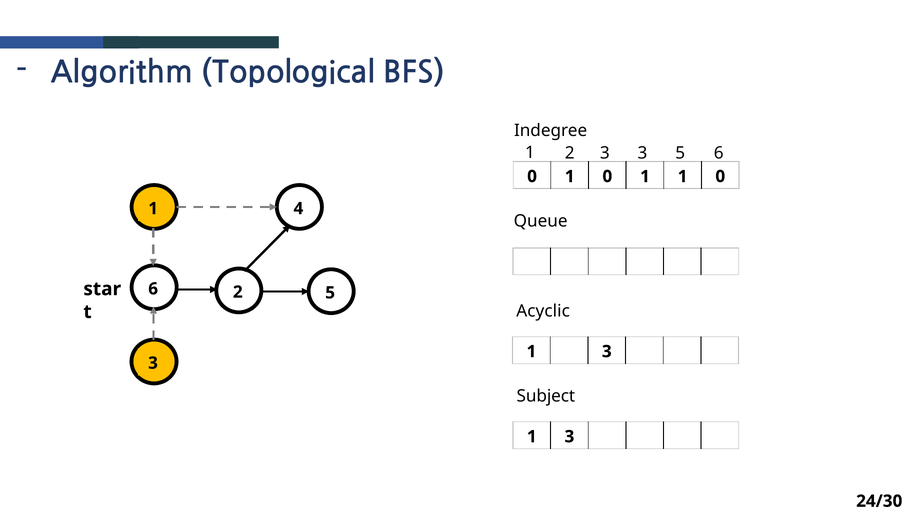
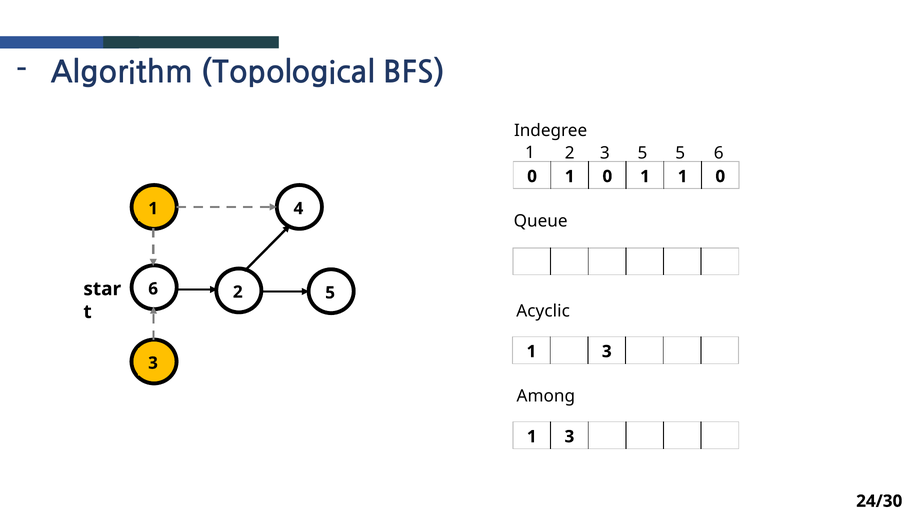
3 3: 3 -> 5 (643, 153)
Subject: Subject -> Among (546, 396)
